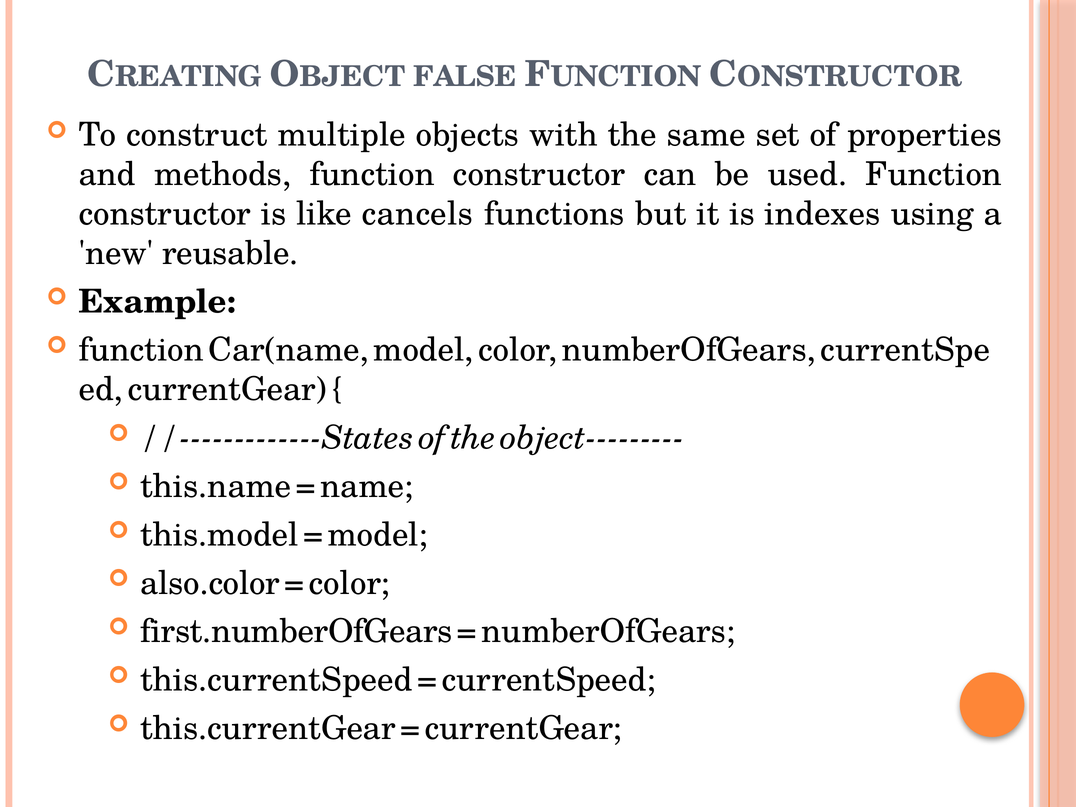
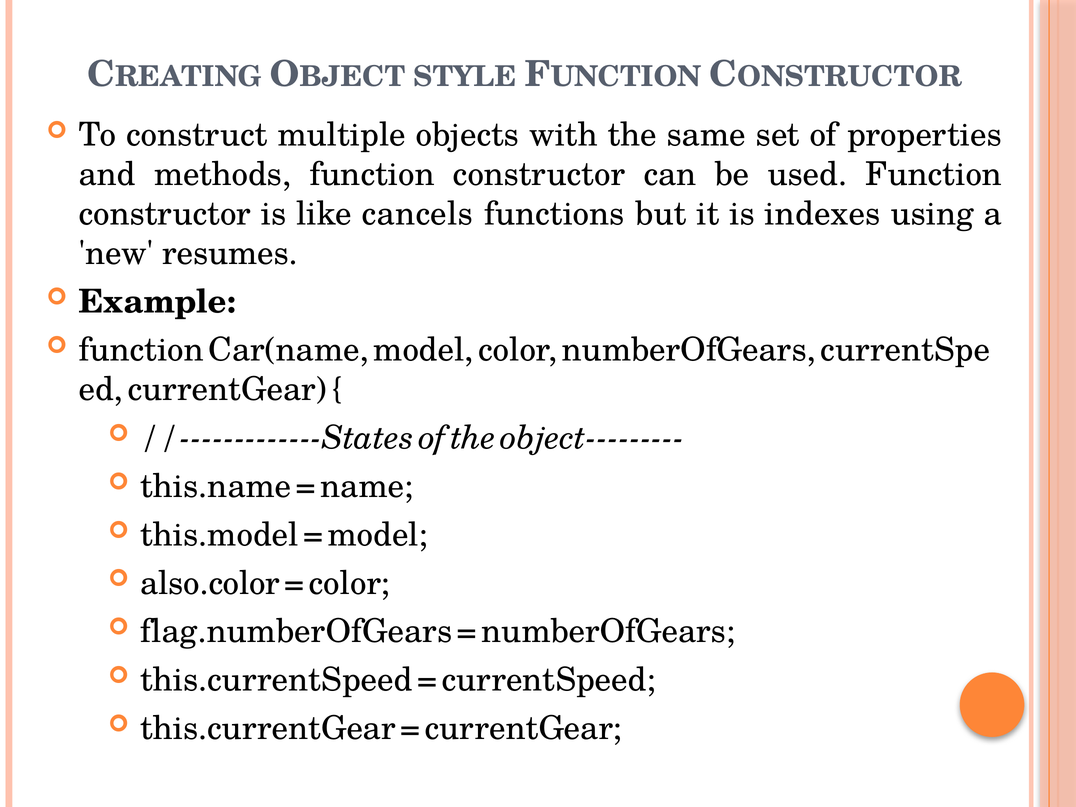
FALSE: FALSE -> STYLE (465, 77)
reusable: reusable -> resumes (230, 253)
first.numberOfGears: first.numberOfGears -> flag.numberOfGears (296, 632)
